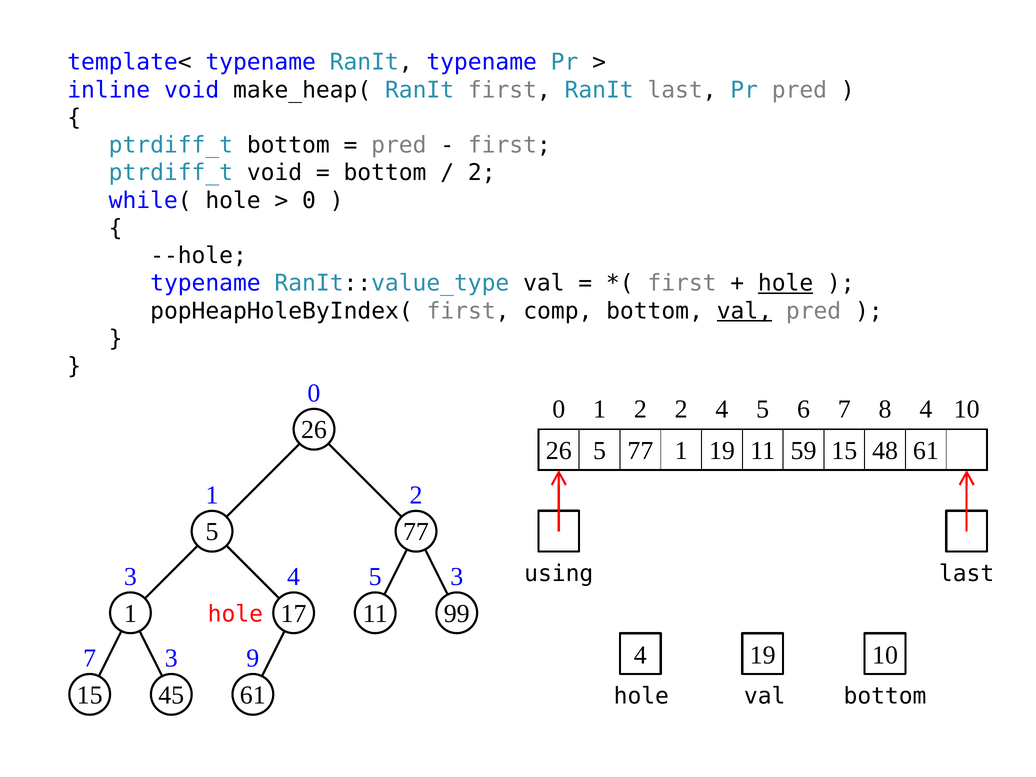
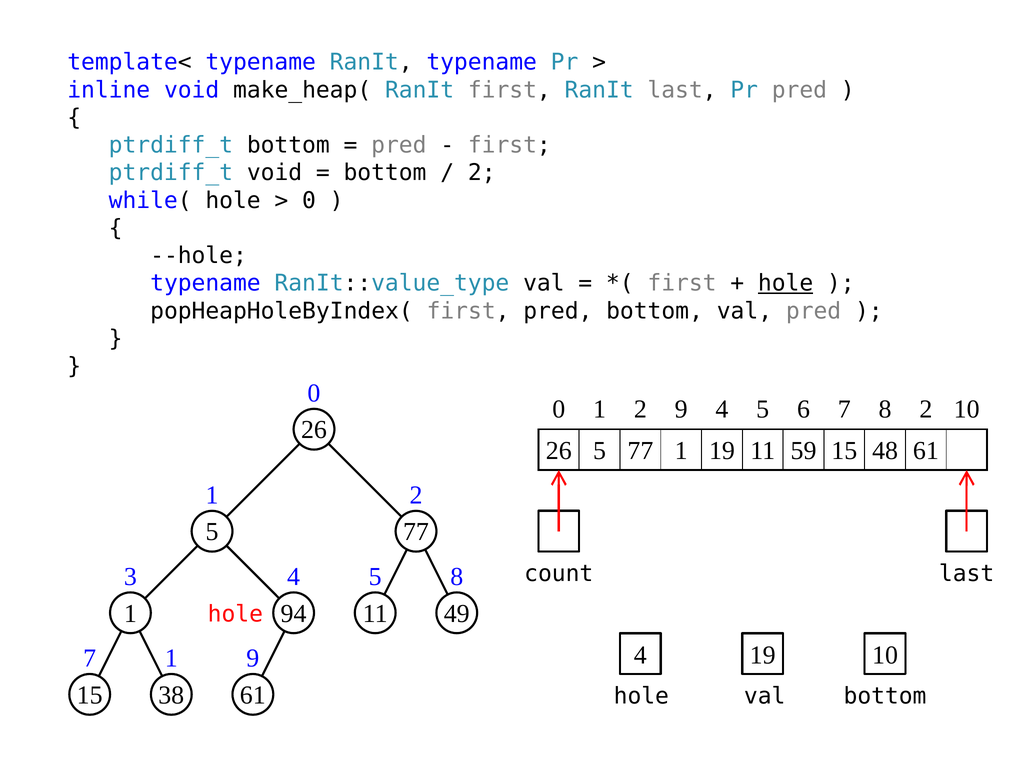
first comp: comp -> pred (558, 311)
val underline: present -> none (744, 311)
2 2: 2 -> 9 (681, 409)
8 4: 4 -> 2 (926, 409)
using: using -> count (559, 574)
5 3: 3 -> 8 (457, 577)
17: 17 -> 94 (294, 613)
99: 99 -> 49 (457, 613)
7 3: 3 -> 1 (171, 658)
45: 45 -> 38 (171, 695)
